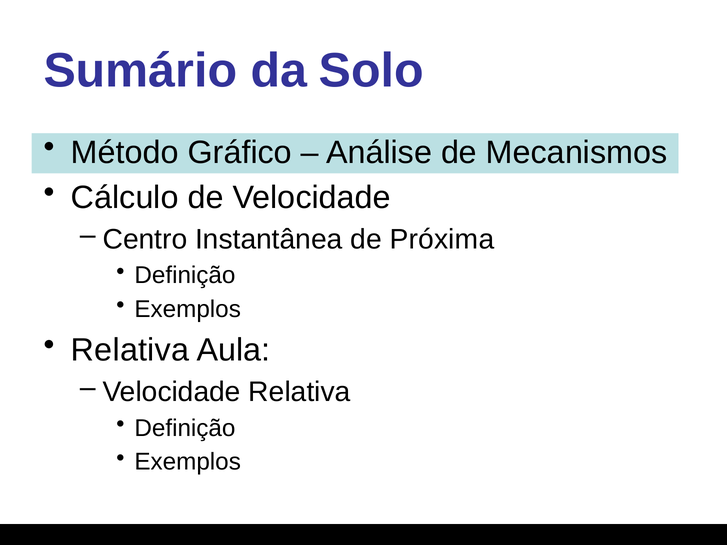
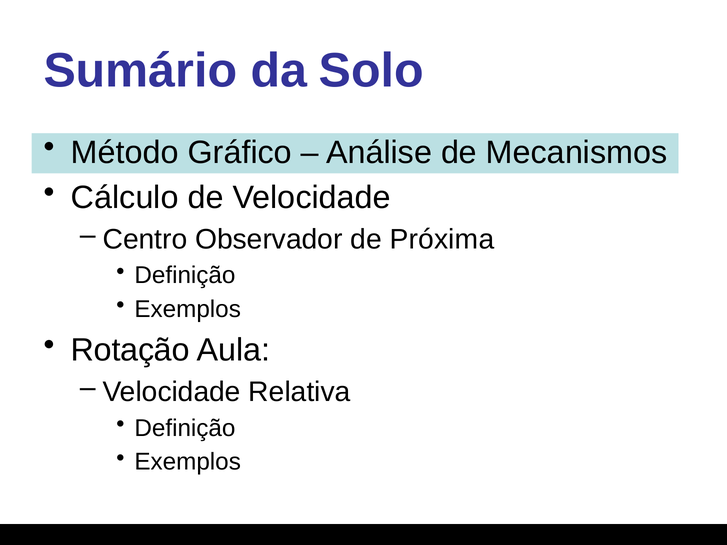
Instantânea: Instantânea -> Observador (269, 240)
Relativa: Relativa -> Rotação (130, 350)
